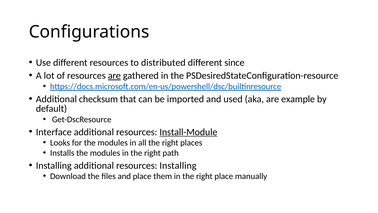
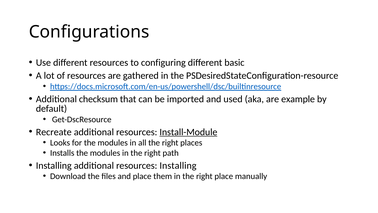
distributed: distributed -> configuring (163, 62)
since: since -> basic (234, 62)
are underline: present -> none (114, 76)
Interface: Interface -> Recreate (54, 132)
